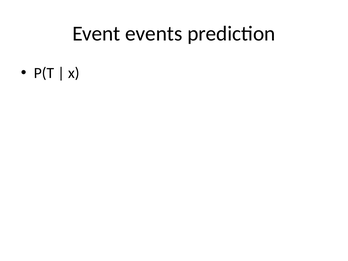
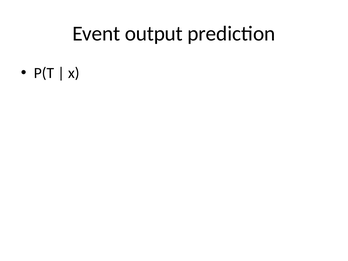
events: events -> output (154, 34)
